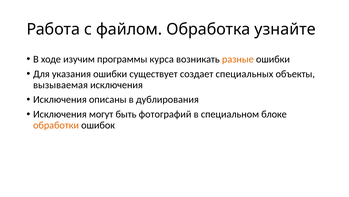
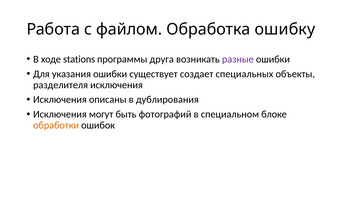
узнайте: узнайте -> ошибку (285, 29)
изучим: изучим -> stations (79, 59)
курса: курса -> друга (162, 59)
разные colour: orange -> purple (238, 59)
вызываемая: вызываемая -> разделителя (61, 85)
